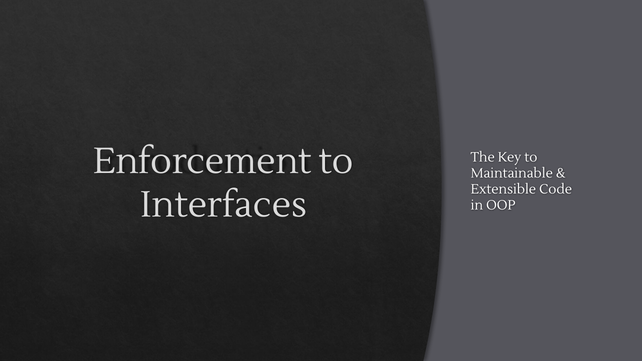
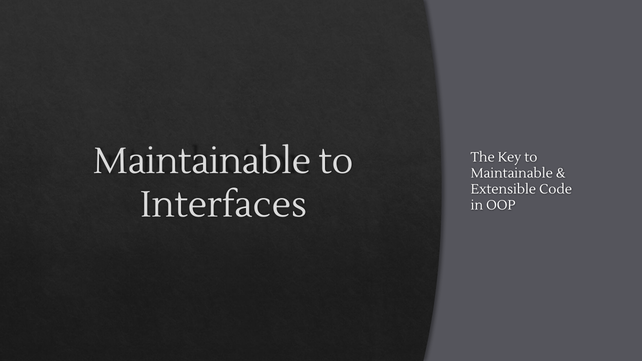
Enforcement: Enforcement -> Maintainable (202, 161)
